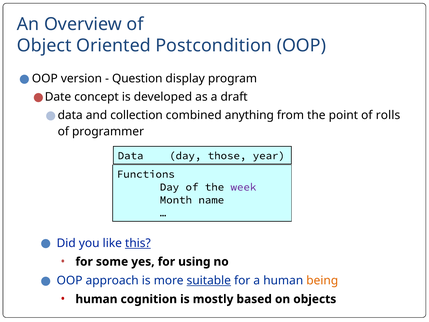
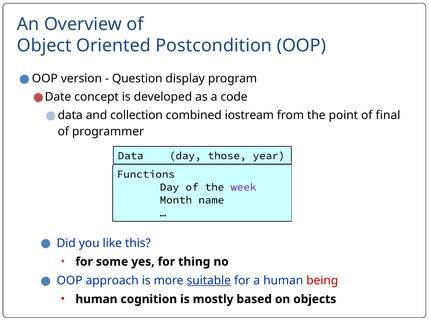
draft: draft -> code (234, 97)
anything: anything -> iostream (249, 115)
rolls: rolls -> final (388, 115)
this underline: present -> none (138, 243)
using: using -> thing (194, 262)
being colour: orange -> red (322, 280)
